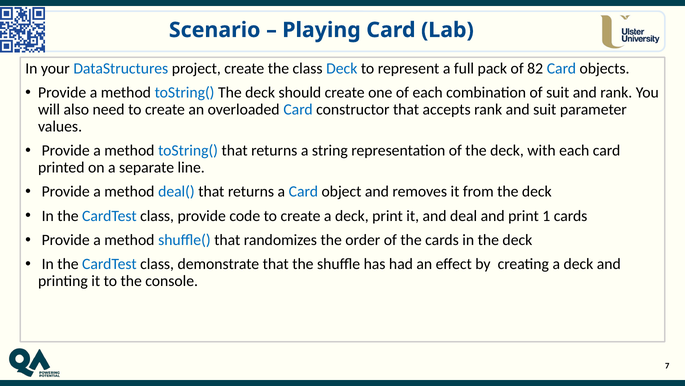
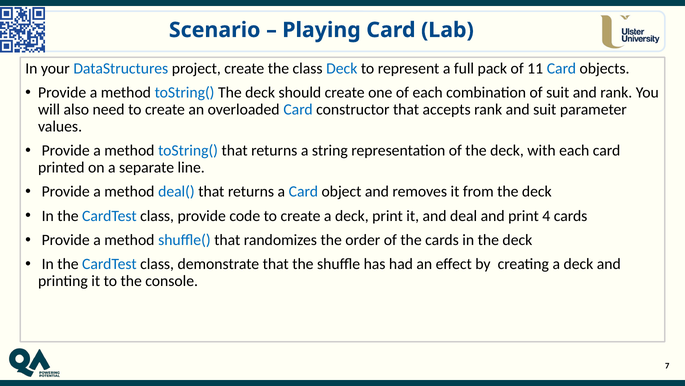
82: 82 -> 11 (535, 68)
1: 1 -> 4 (546, 215)
